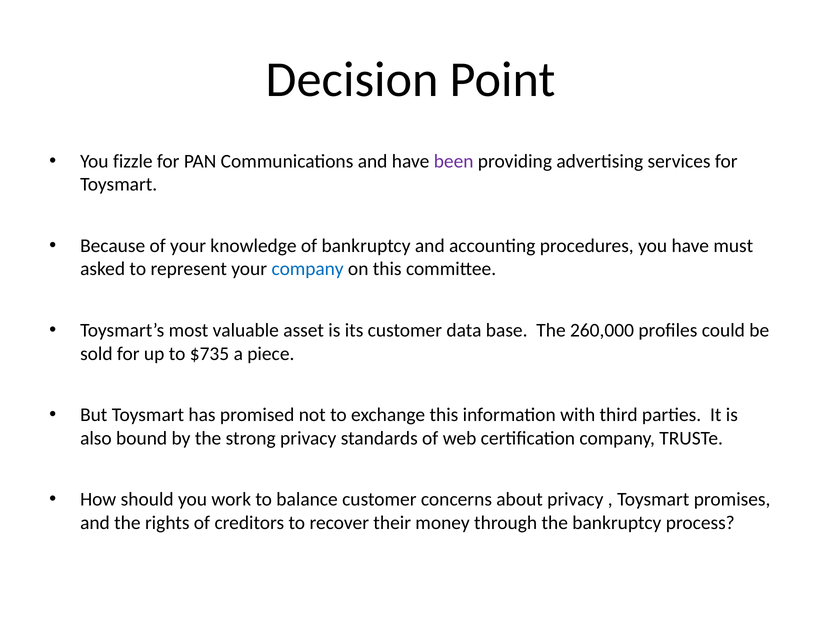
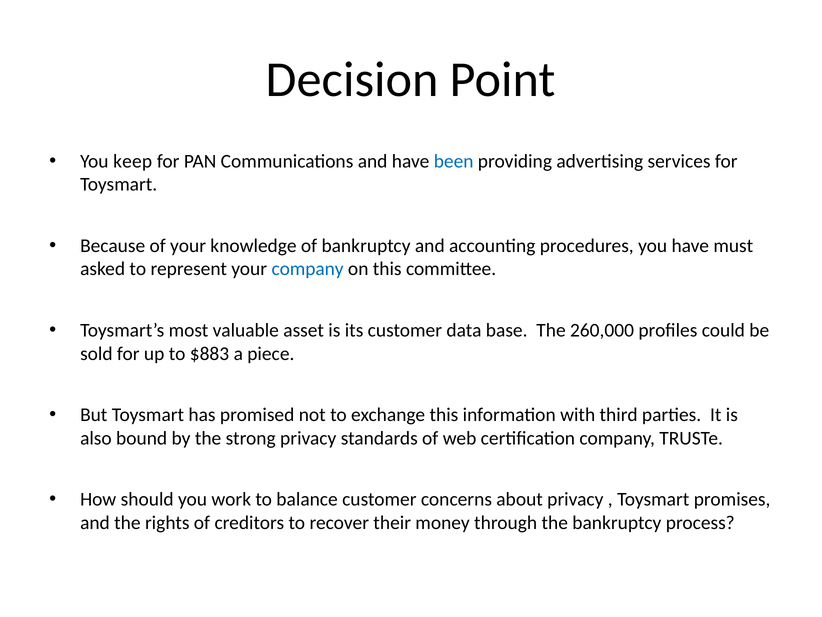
fizzle: fizzle -> keep (133, 161)
been colour: purple -> blue (454, 161)
$735: $735 -> $883 (209, 353)
